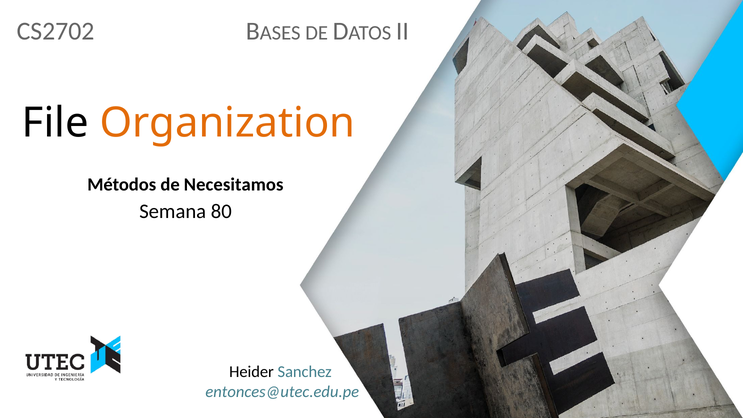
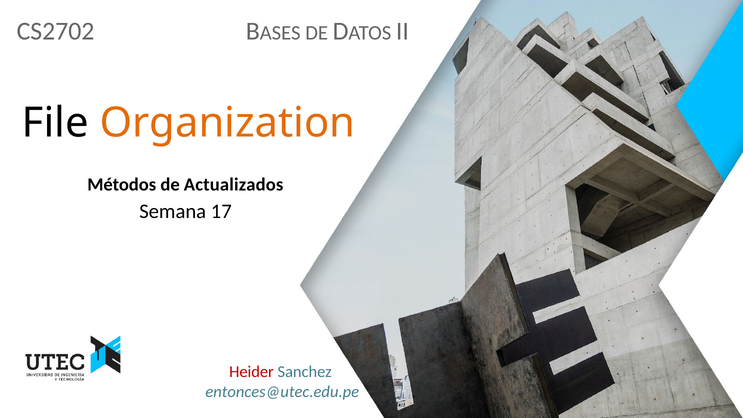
Necesitamos: Necesitamos -> Actualizados (234, 185)
80: 80 -> 17 (221, 211)
Heider colour: black -> red (251, 372)
